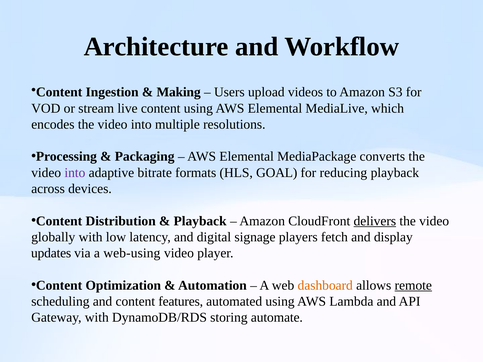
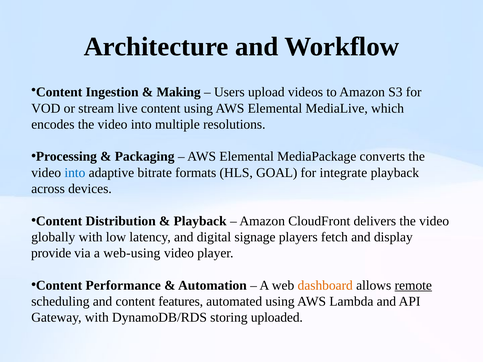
into colour: purple -> blue (75, 173)
reducing: reducing -> integrate (343, 173)
delivers underline: present -> none (375, 221)
updates: updates -> provide (51, 253)
Optimization: Optimization -> Performance (123, 286)
automate: automate -> uploaded (277, 318)
